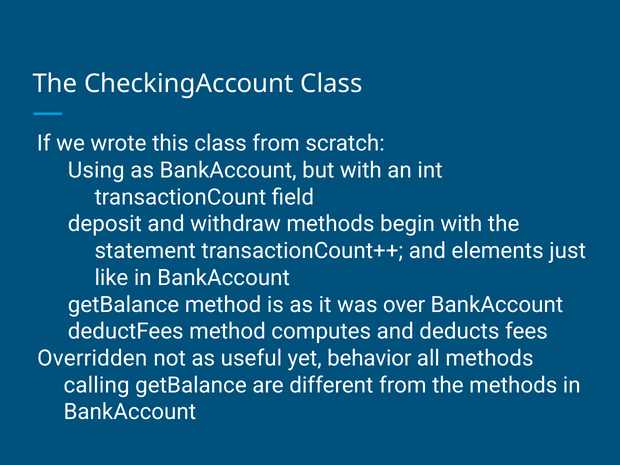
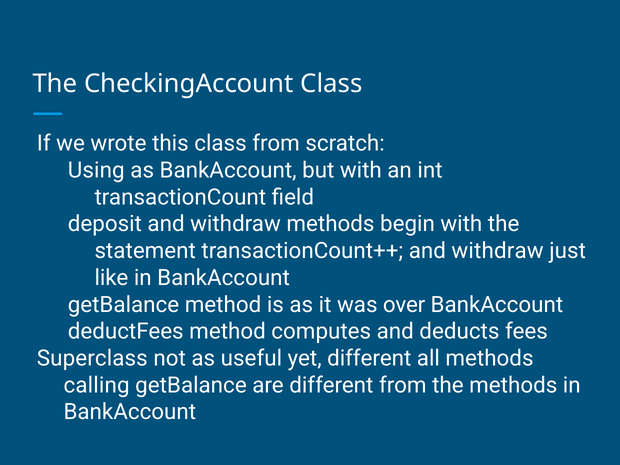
transactionCount++ and elements: elements -> withdraw (498, 251)
Overridden: Overridden -> Superclass (92, 358)
yet behavior: behavior -> different (369, 358)
